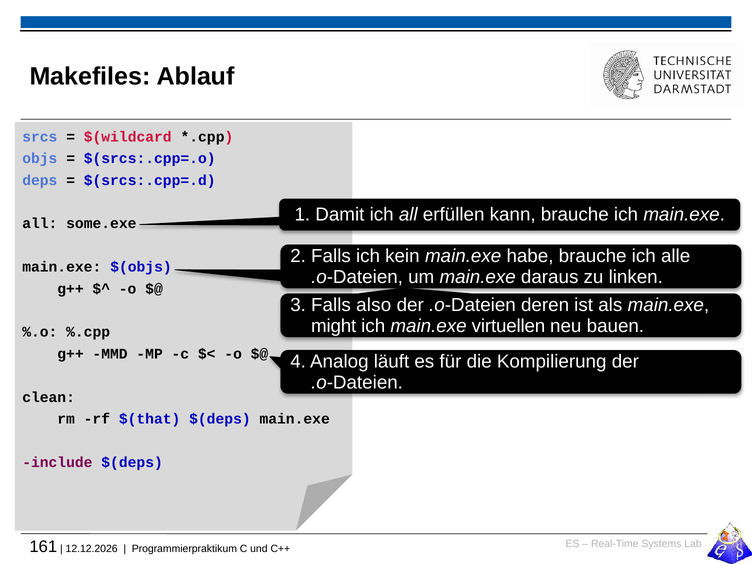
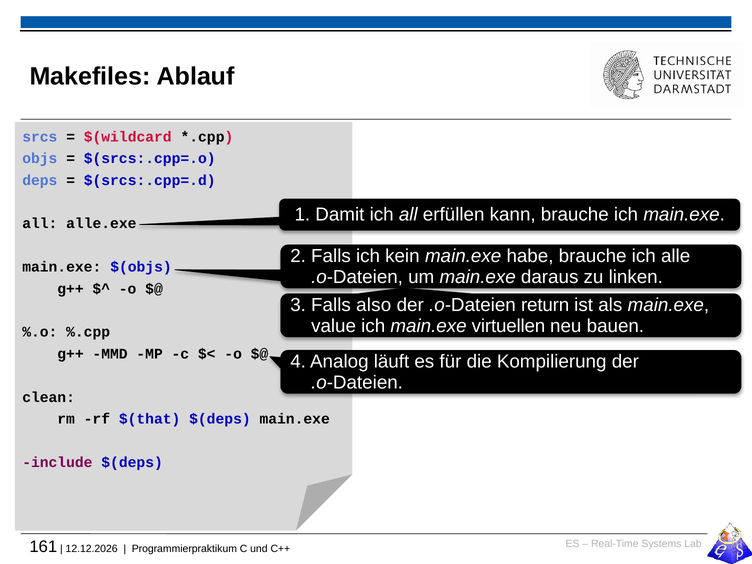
some.exe: some.exe -> alle.exe (101, 224)
deren: deren -> return (545, 305)
might: might -> value (334, 326)
